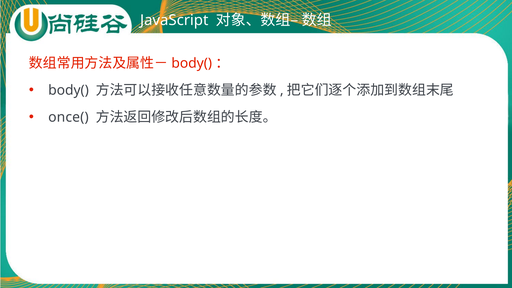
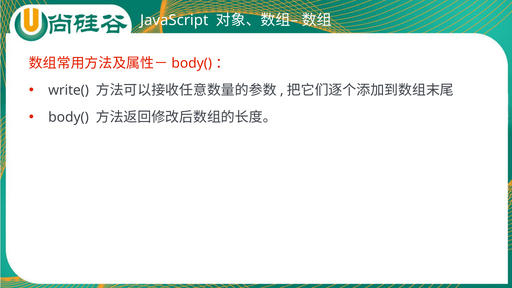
body(: body( -> write( (69, 90)
once(: once( -> body( (69, 117)
